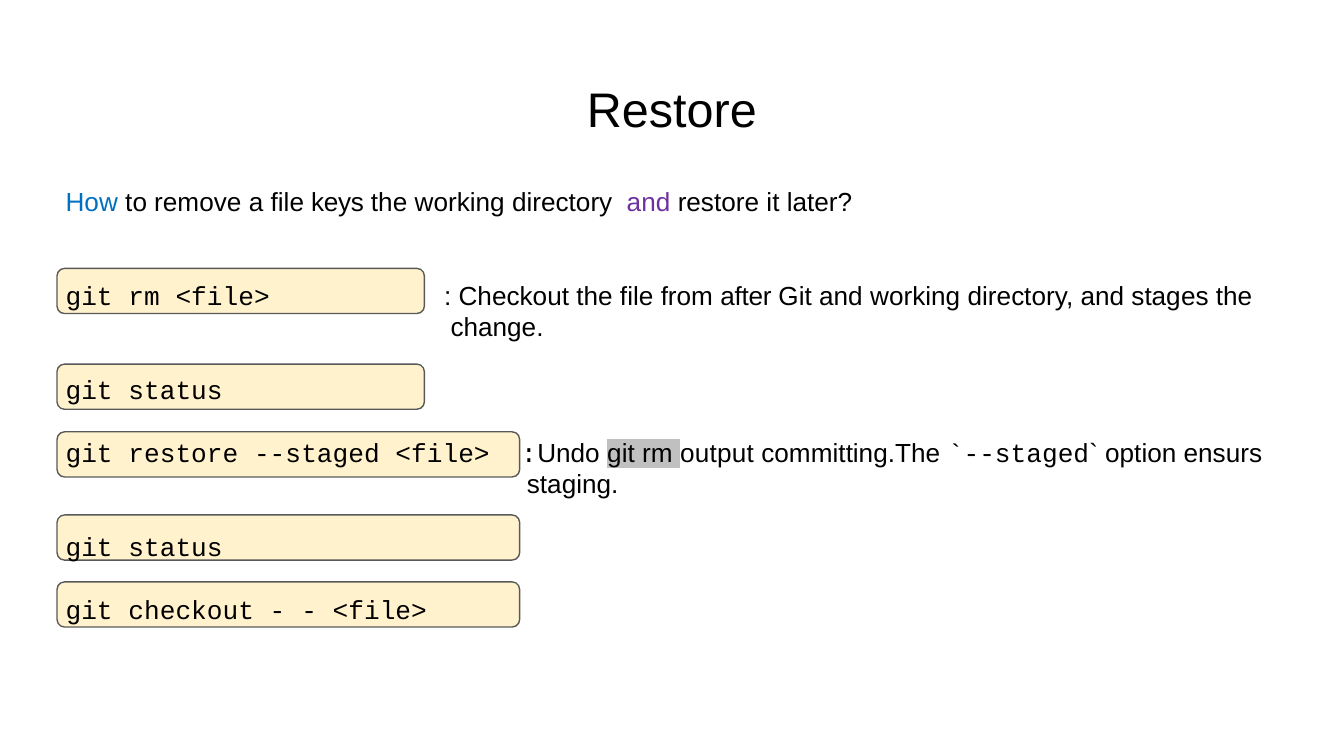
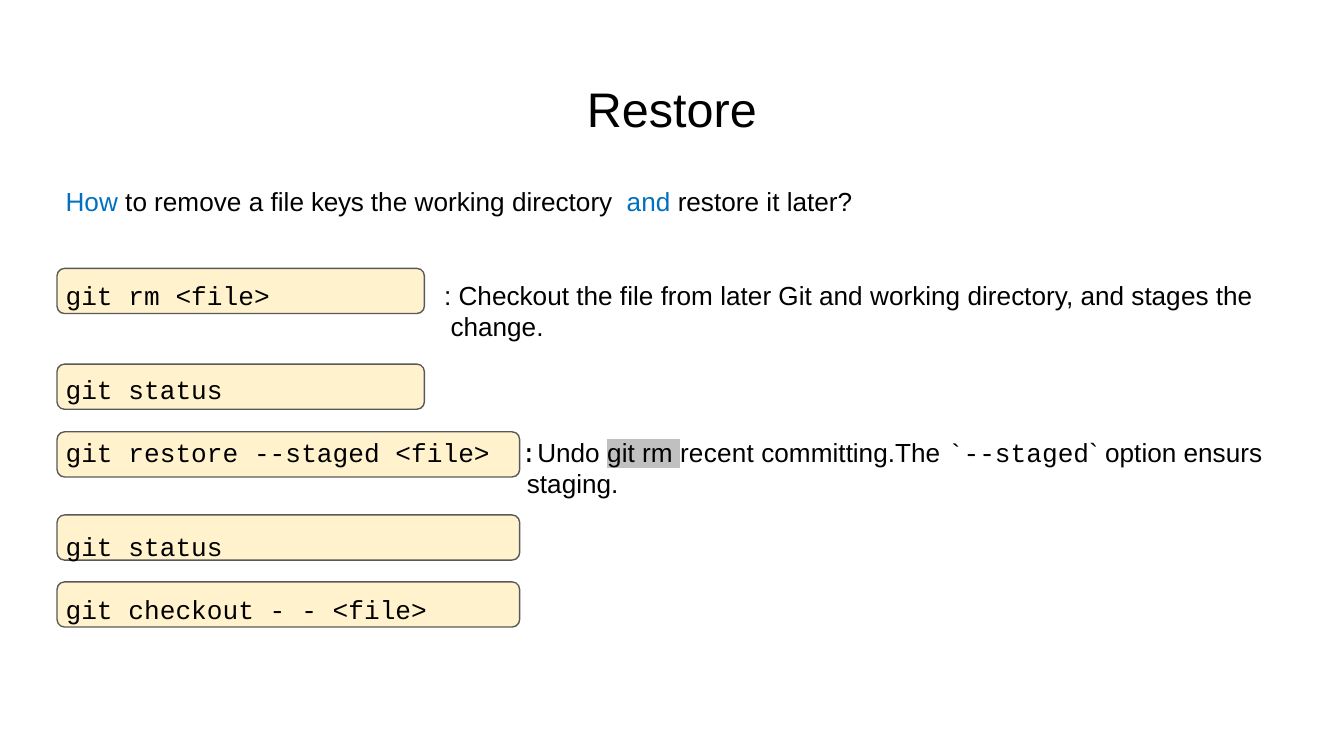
and colour: purple -> blue (649, 203)
from after: after -> later (746, 297)
output: output -> recent (717, 454)
